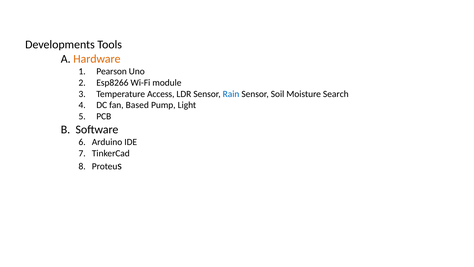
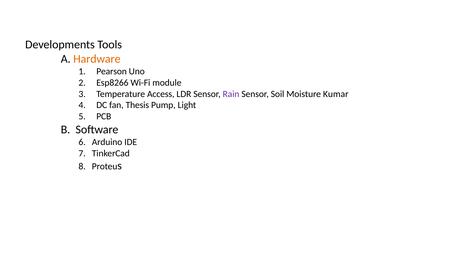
Rain colour: blue -> purple (231, 94)
Search: Search -> Kumar (336, 94)
Based: Based -> Thesis (137, 105)
